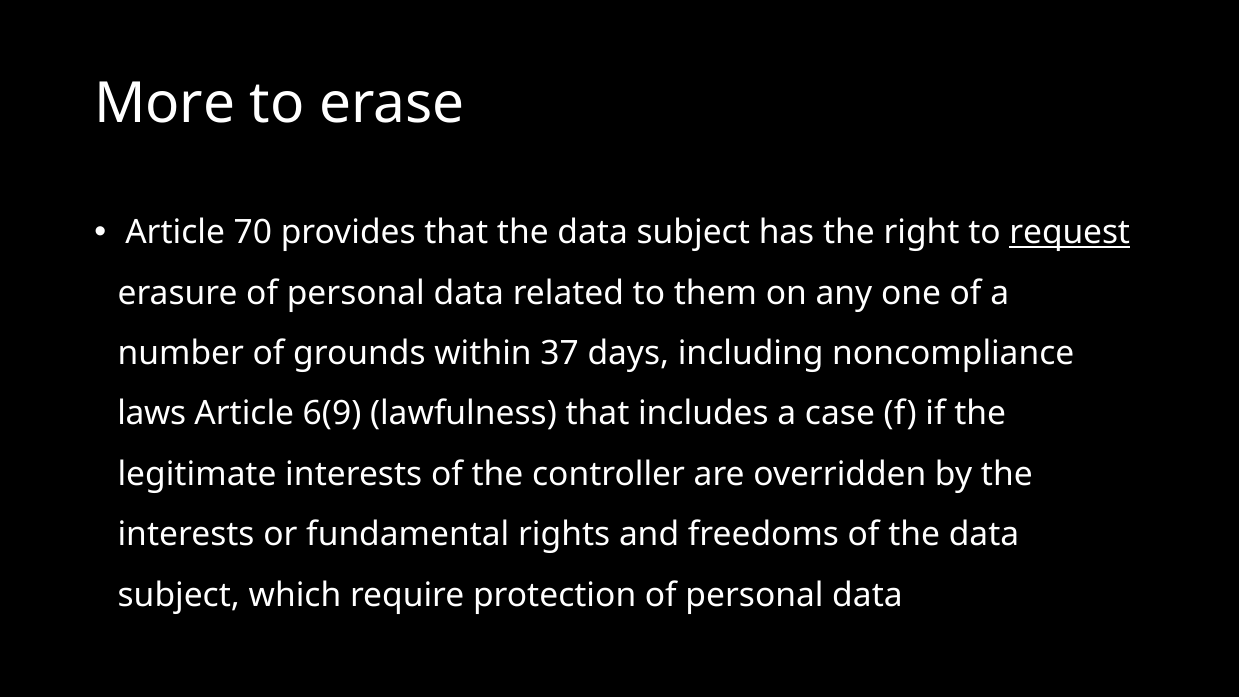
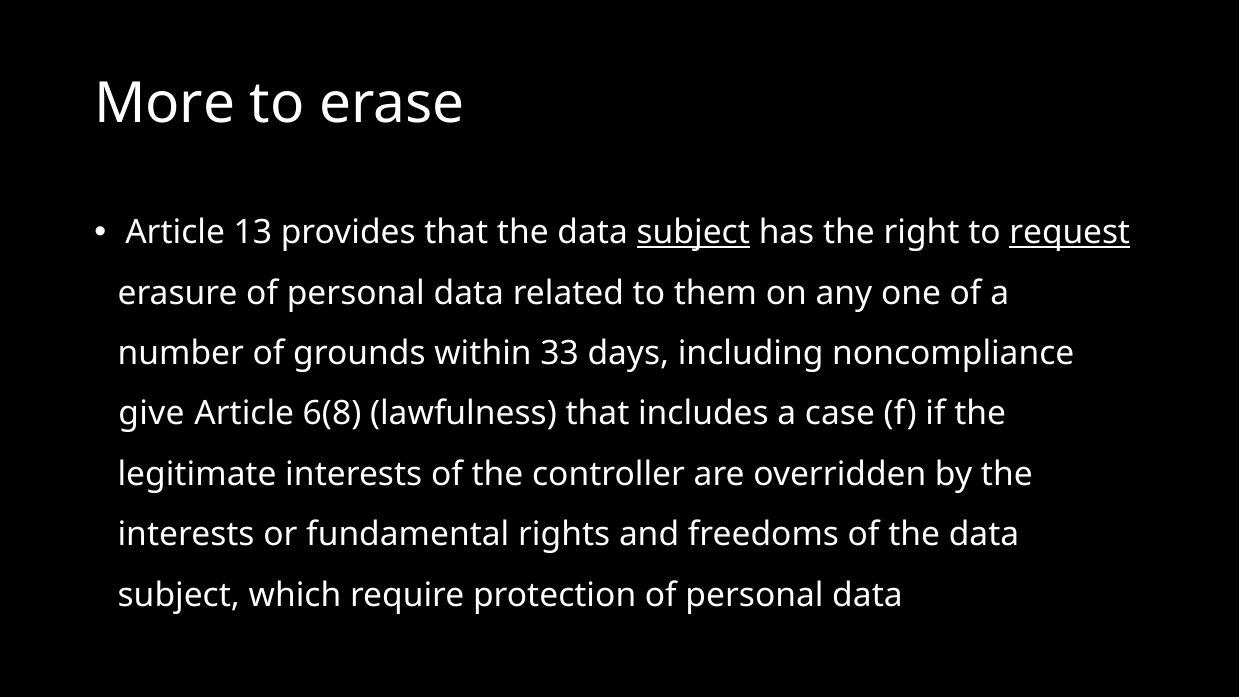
70: 70 -> 13 (253, 233)
subject underline: none -> present (693, 233)
37: 37 -> 33 (560, 353)
laws: laws -> give (151, 414)
6(9: 6(9 -> 6(8 (332, 414)
